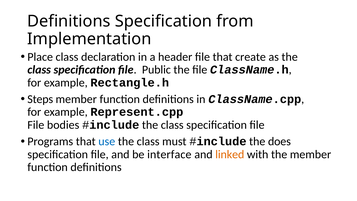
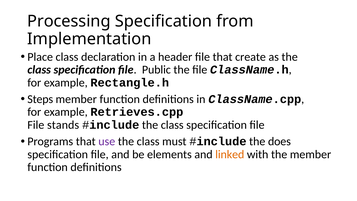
Definitions: Definitions -> Processing (69, 21)
Represent.cpp: Represent.cpp -> Retrieves.cpp (137, 112)
bodies: bodies -> stands (63, 125)
use colour: blue -> purple (107, 141)
interface: interface -> elements (169, 154)
